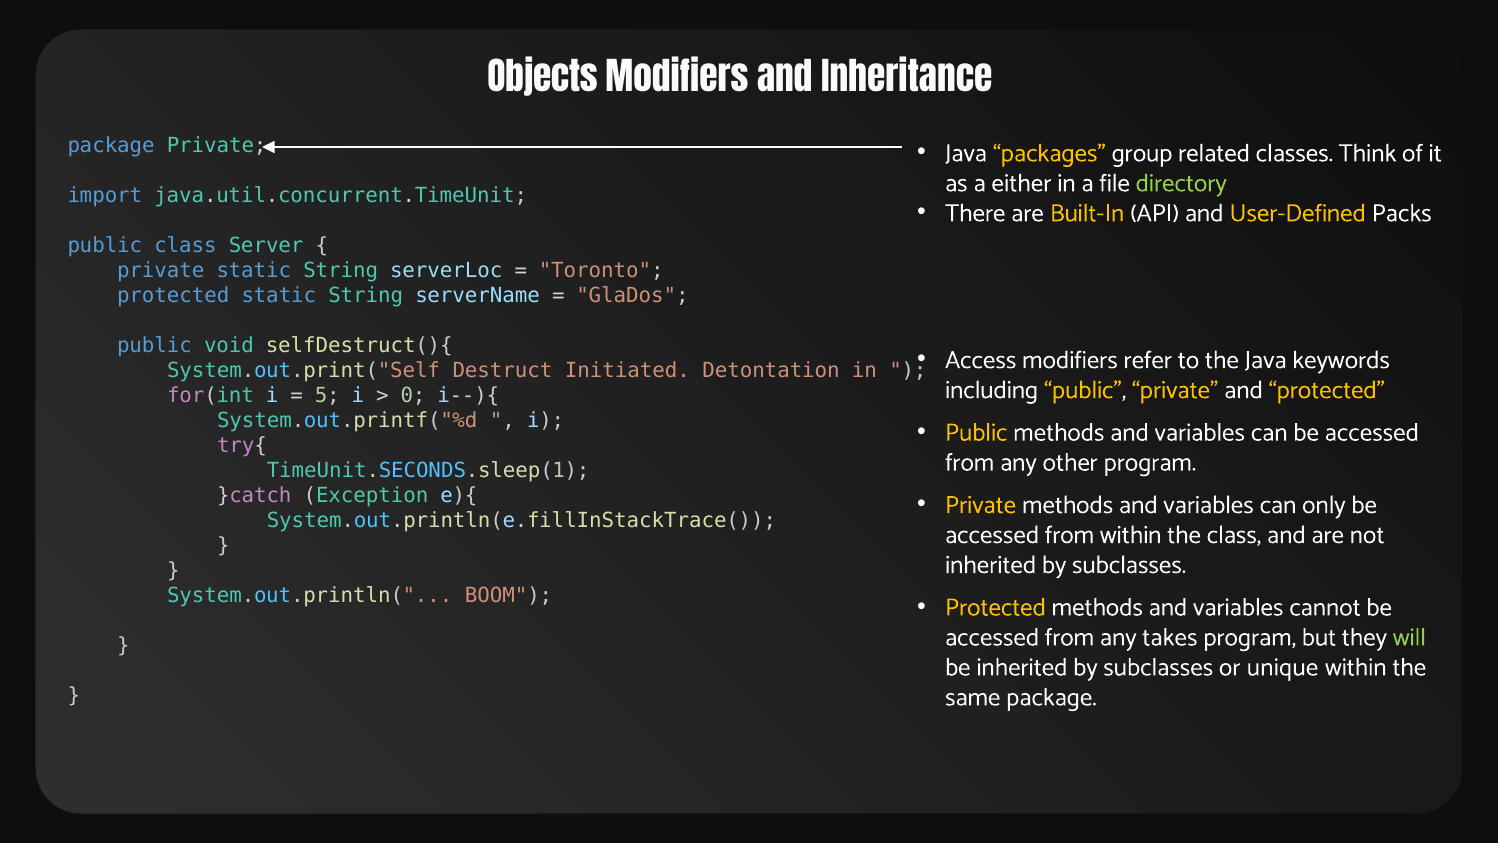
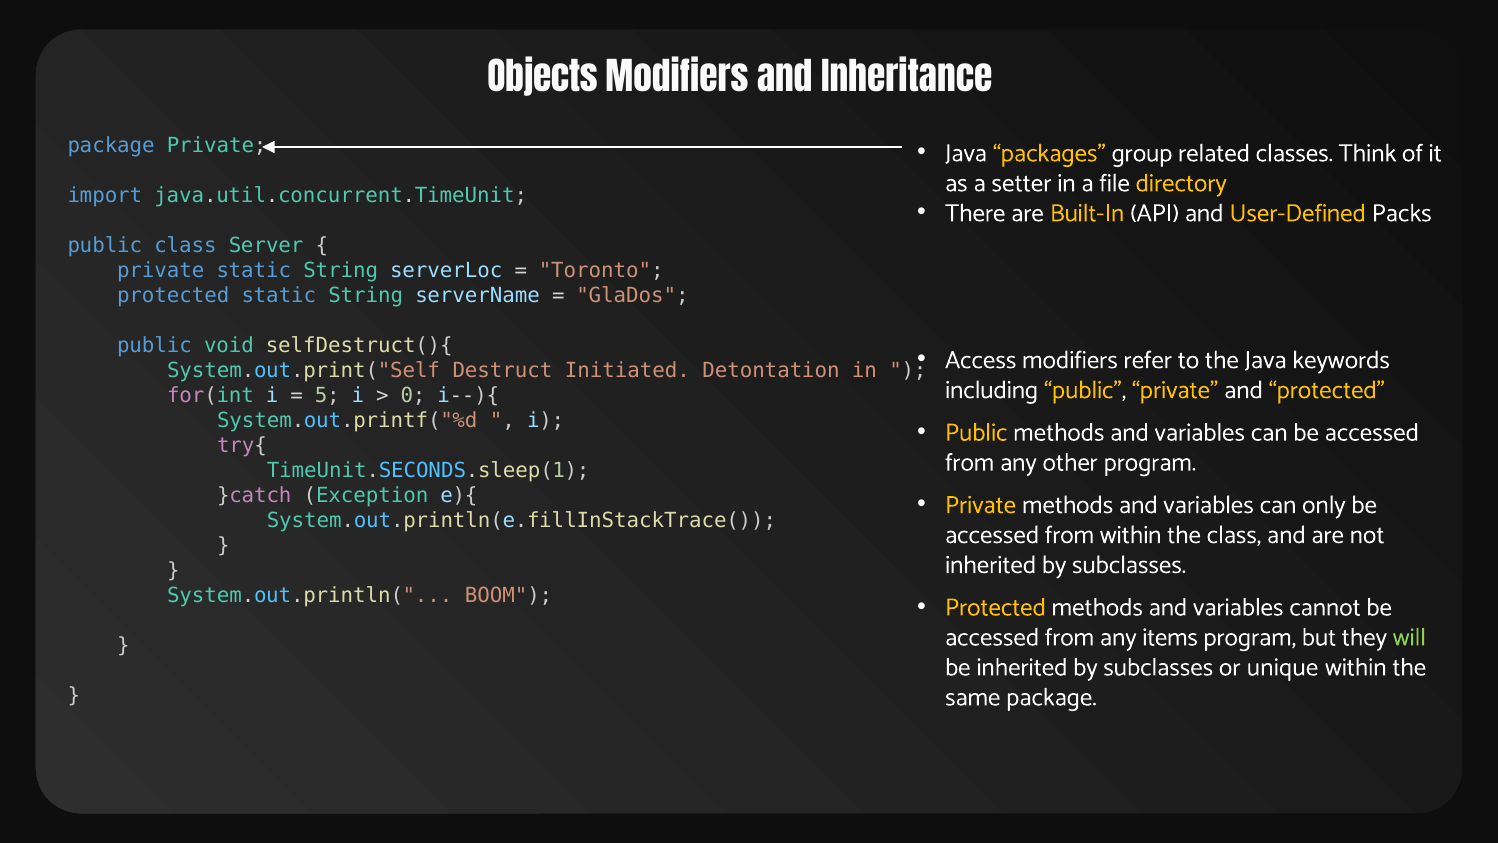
either: either -> setter (1021, 183)
directory colour: light green -> yellow (1181, 183)
takes: takes -> items (1170, 637)
